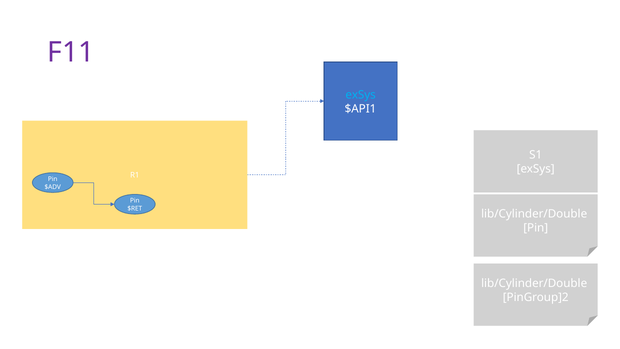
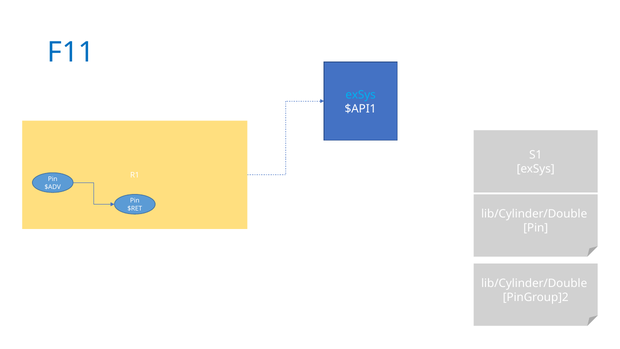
F11 colour: purple -> blue (71, 52)
